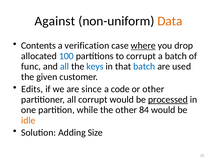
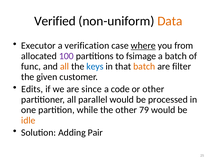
Against: Against -> Verified (55, 21)
Contents: Contents -> Executor (38, 46)
drop: drop -> from (184, 46)
100 colour: blue -> purple (66, 56)
to corrupt: corrupt -> fsimage (141, 56)
all colour: blue -> orange (65, 66)
batch colour: blue -> orange (144, 66)
used: used -> filter (182, 66)
all corrupt: corrupt -> parallel (93, 99)
processed underline: present -> none (168, 99)
84: 84 -> 79 (144, 110)
Size: Size -> Pair (95, 132)
